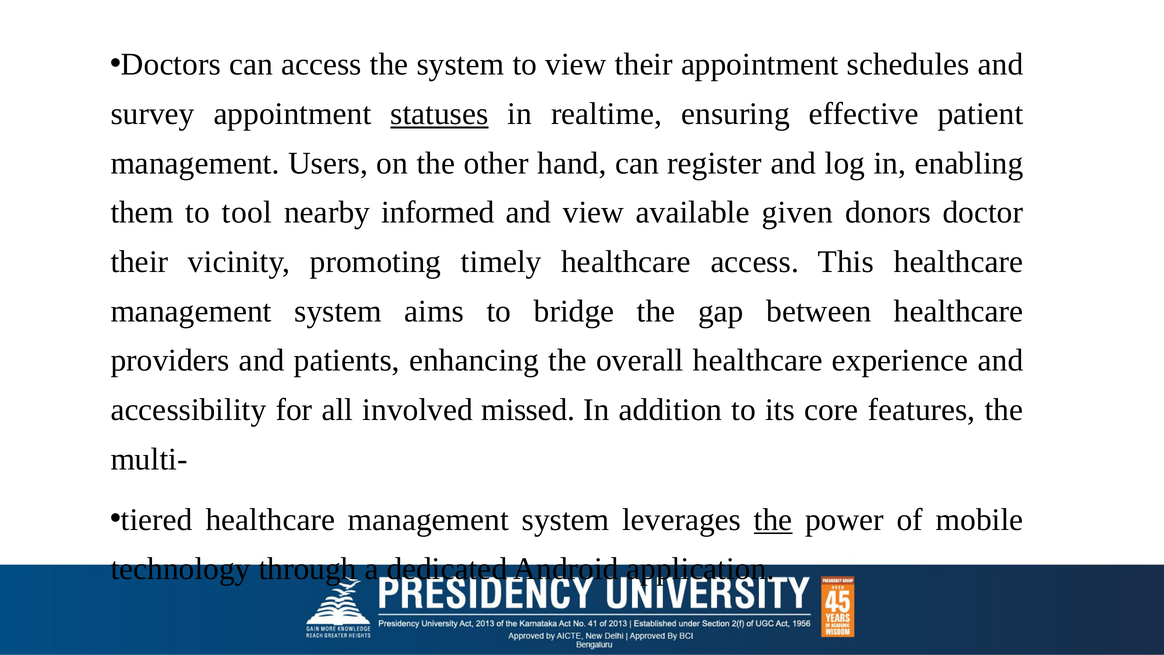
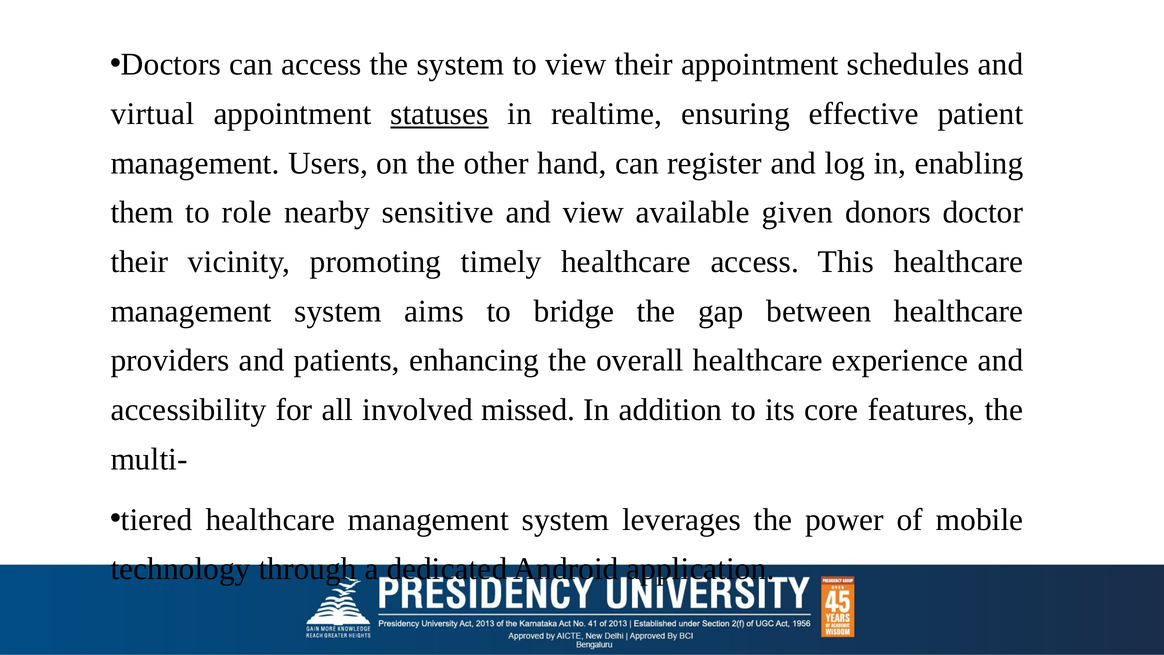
survey: survey -> virtual (152, 114)
tool: tool -> role (247, 212)
informed: informed -> sensitive (438, 212)
the underline: present -> none (773, 520)
